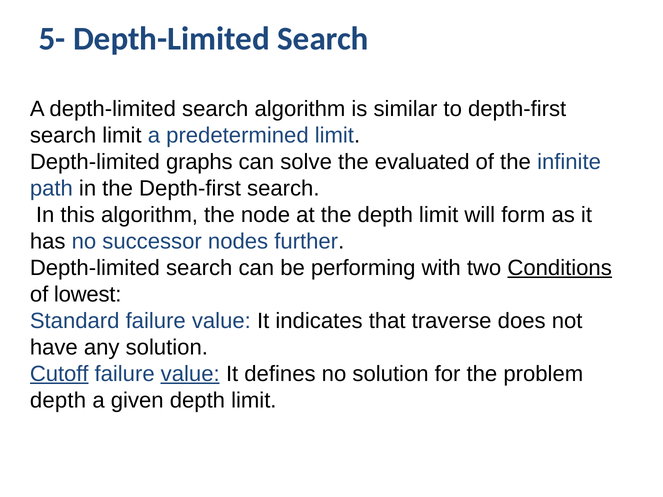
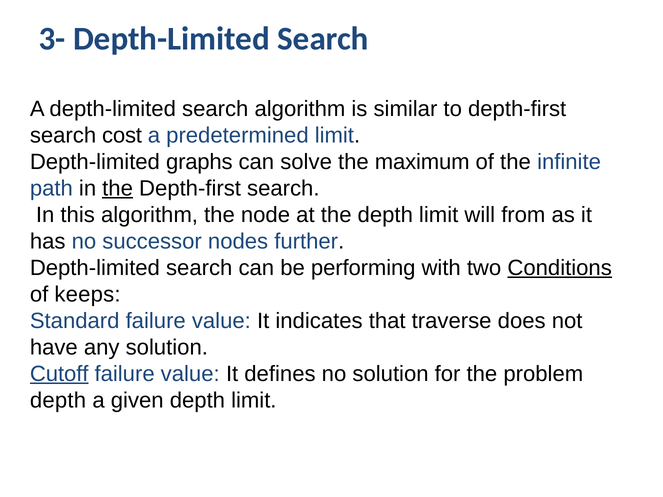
5-: 5- -> 3- (52, 39)
search limit: limit -> cost (122, 135)
evaluated: evaluated -> maximum (422, 162)
the underline: none -> present (118, 188)
form: form -> from (523, 215)
lowest: lowest -> keeps (87, 294)
value underline: present -> none (190, 374)
